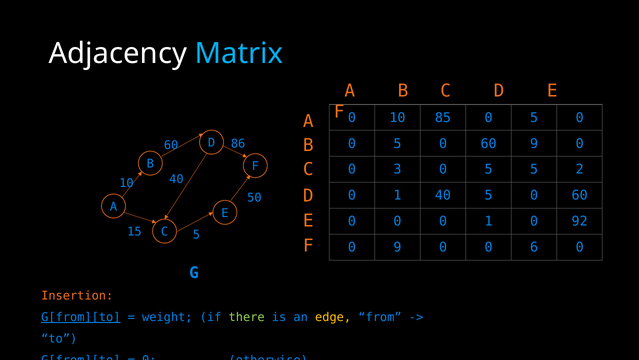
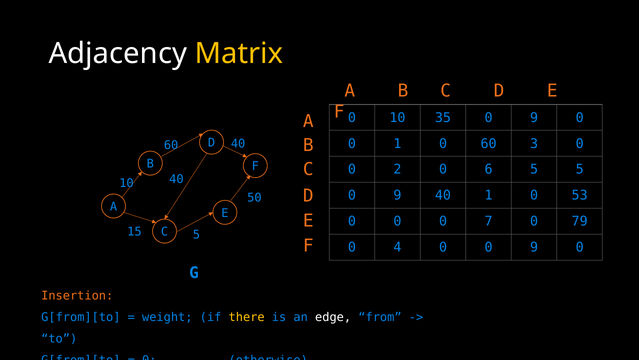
Matrix colour: light blue -> yellow (239, 54)
85: 85 -> 35 (443, 118)
5: 5 -> 9 (534, 118)
5: 5 -> 1 (397, 143)
60 9: 9 -> 3 (534, 143)
60 86: 86 -> 40 (238, 143)
3: 3 -> 2 (397, 169)
5: 5 -> 6 (489, 169)
5 2: 2 -> 5 (580, 169)
1: 1 -> 9 (397, 195)
40 5: 5 -> 1 (489, 195)
60: 60 -> 53 (580, 195)
0 0 1: 1 -> 7 (489, 221)
92: 92 -> 79 (580, 221)
0 9: 9 -> 4 (397, 247)
0 0 6: 6 -> 9 (534, 247)
G[from][to underline: present -> none (81, 317)
there colour: light green -> yellow (247, 317)
edge colour: yellow -> white (333, 317)
